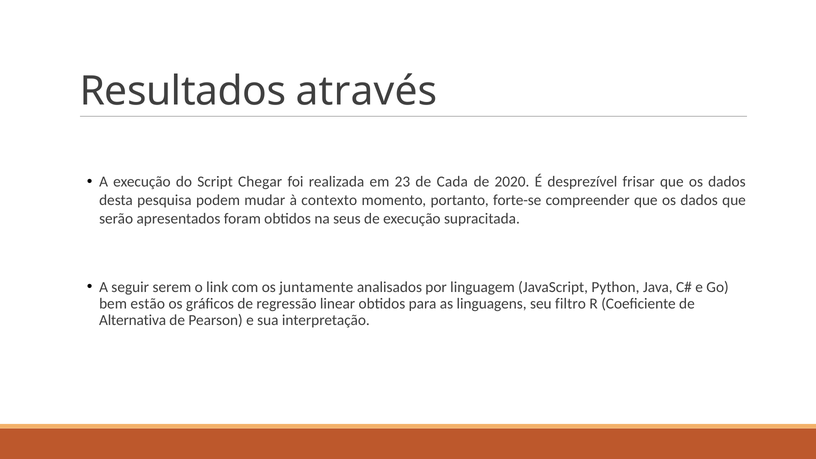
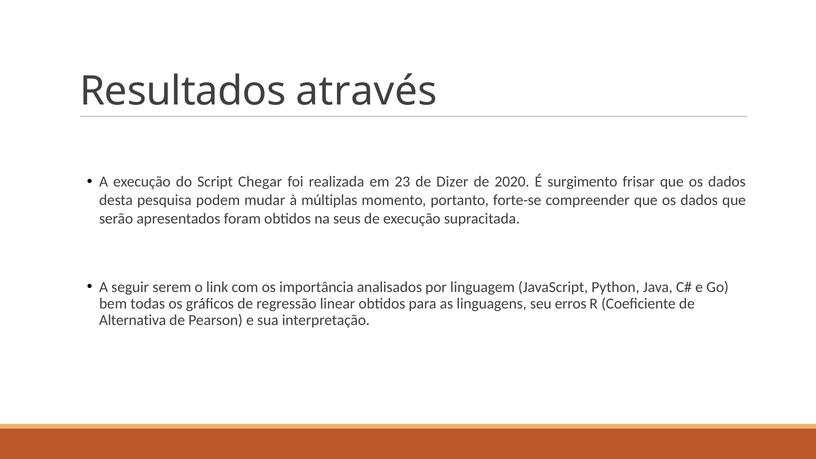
Cada: Cada -> Dizer (452, 182)
desprezível: desprezível -> surgimento (582, 182)
contexto: contexto -> múltiplas (329, 200)
juntamente: juntamente -> importância (316, 287)
estão: estão -> todas (148, 304)
filtro: filtro -> erros (571, 304)
